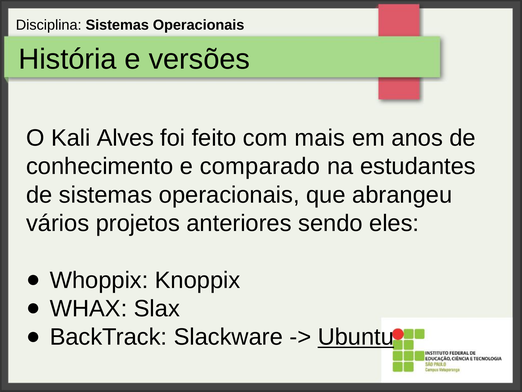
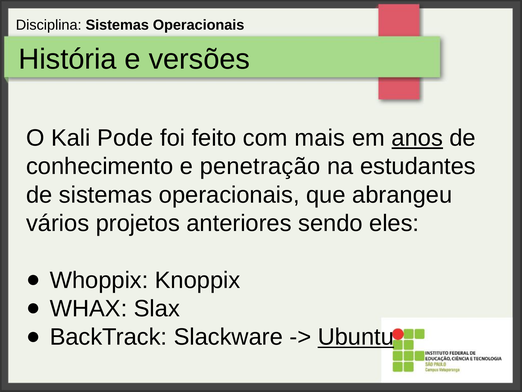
Alves: Alves -> Pode (125, 138)
anos underline: none -> present (417, 138)
comparado: comparado -> penetração (260, 166)
